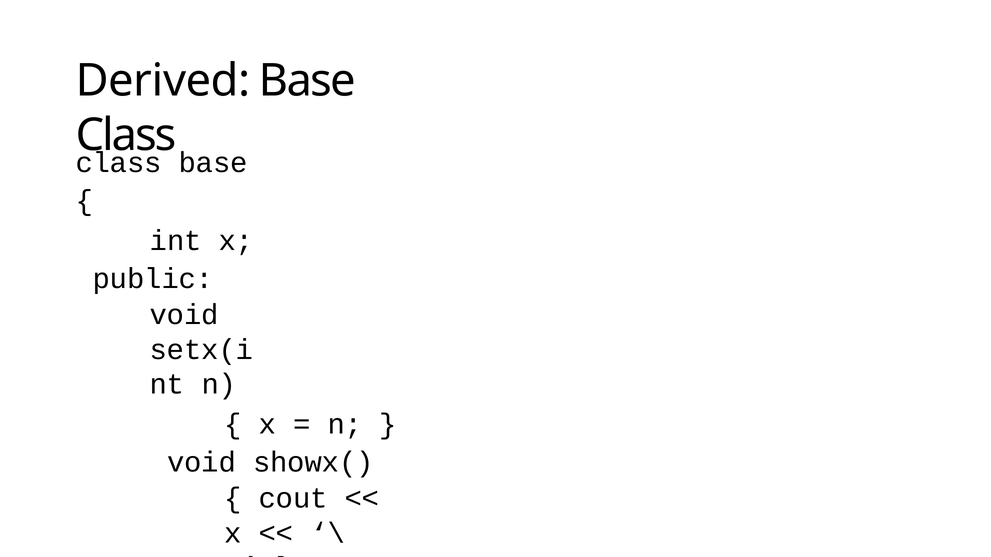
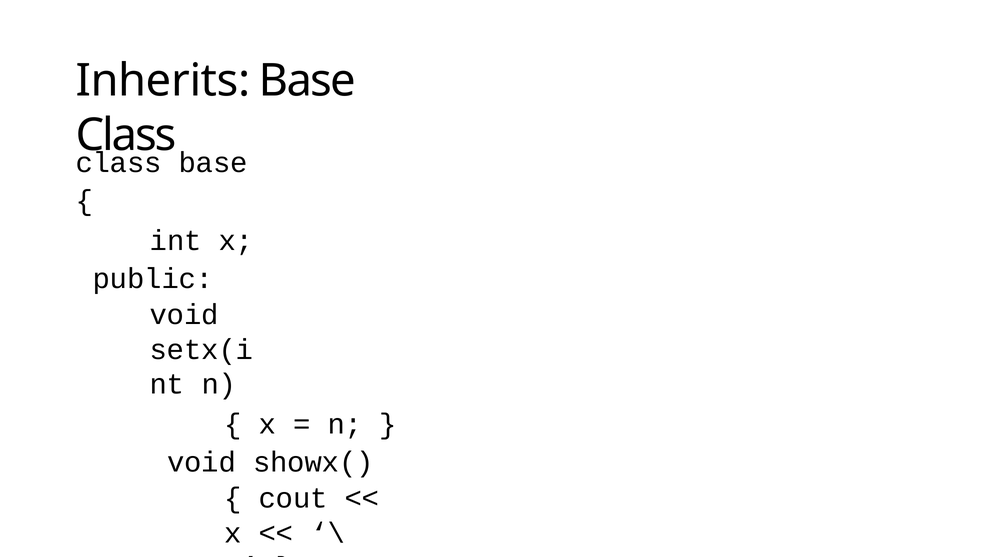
Derived: Derived -> Inherits (163, 81)
